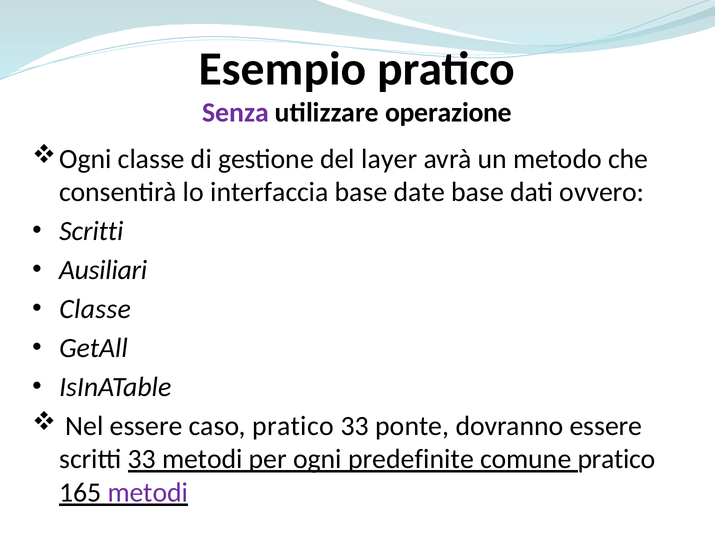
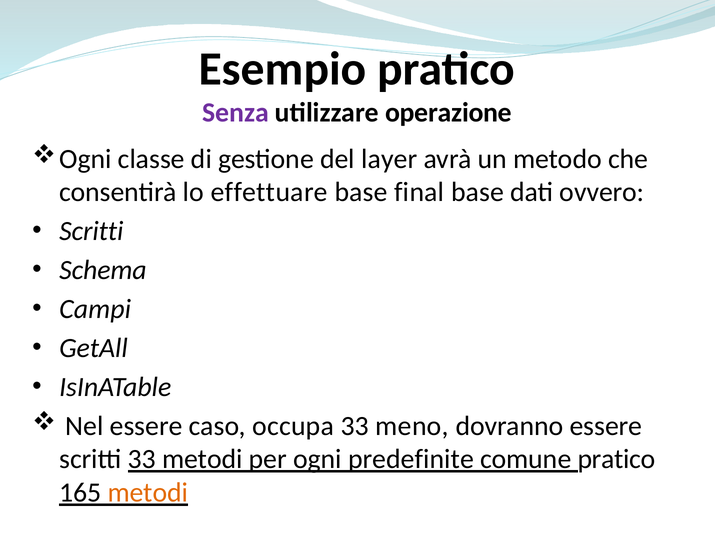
interfaccia: interfaccia -> effettuare (269, 192)
date: date -> final (419, 192)
Ausiliari: Ausiliari -> Schema (103, 270)
Classe: Classe -> Campi (95, 309)
caso pratico: pratico -> occupa (293, 426)
ponte: ponte -> meno (412, 426)
metodi colour: purple -> orange (148, 493)
